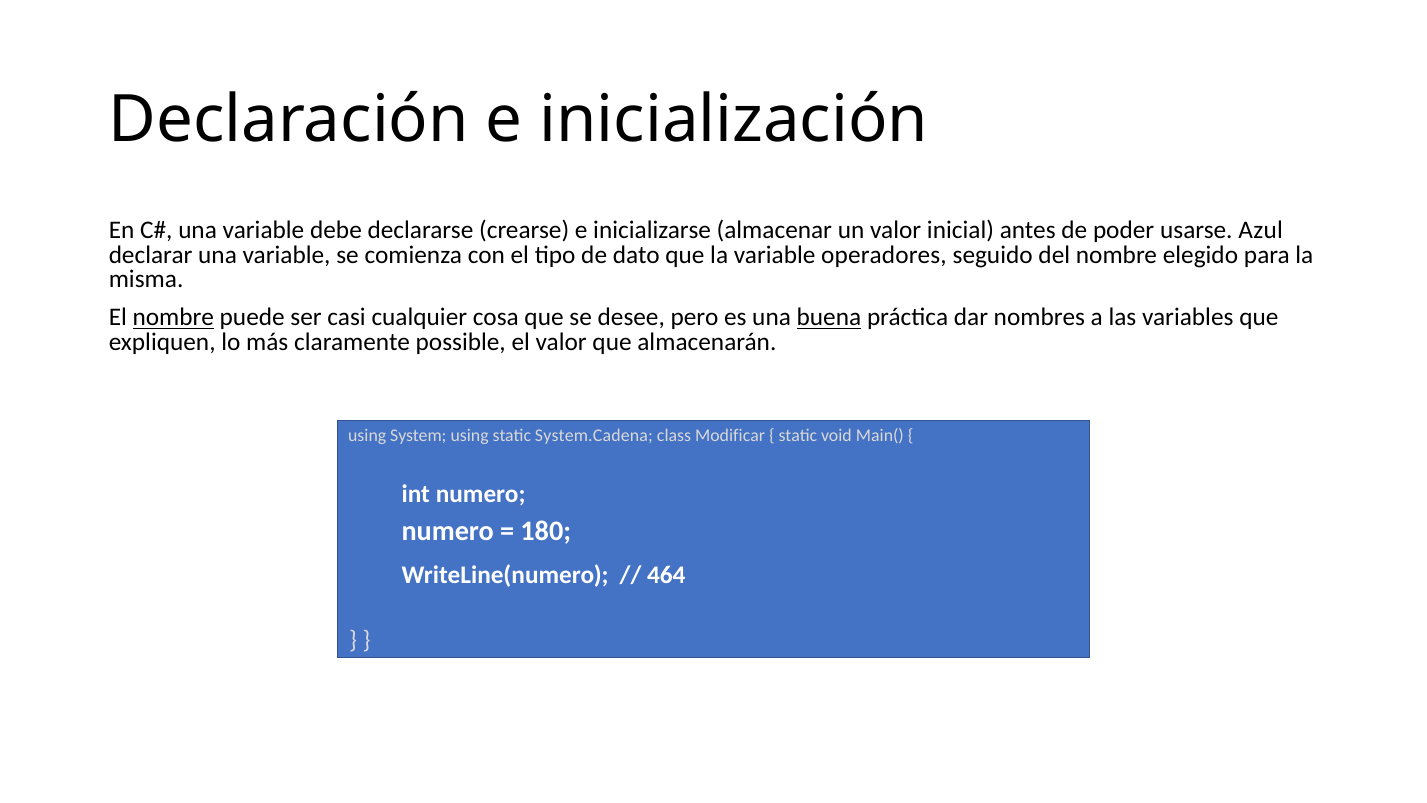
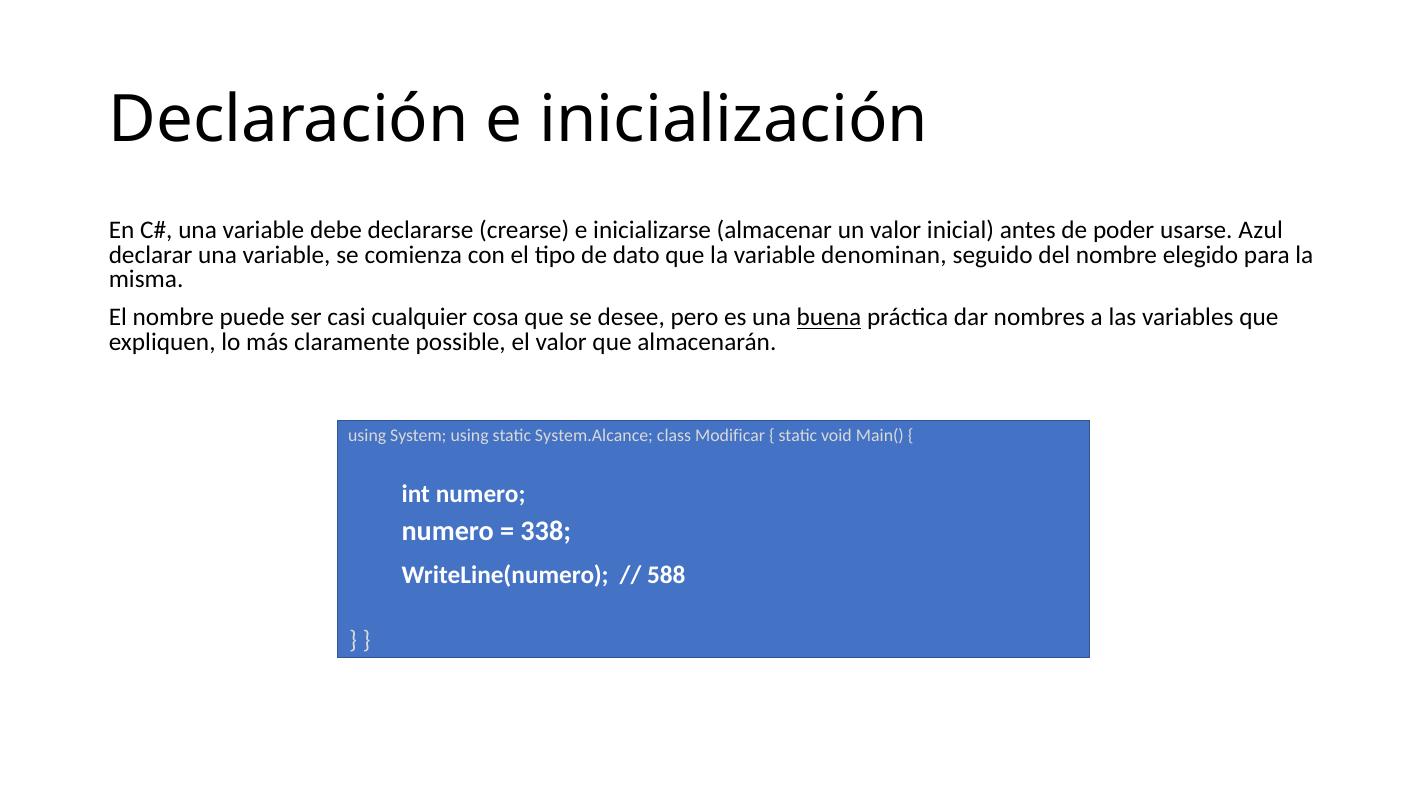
operadores: operadores -> denominan (884, 255)
nombre underline: present -> none (173, 317)
System.Cadena: System.Cadena -> System.Alcance (594, 435)
180: 180 -> 338 (546, 531)
464: 464 -> 588 (666, 575)
